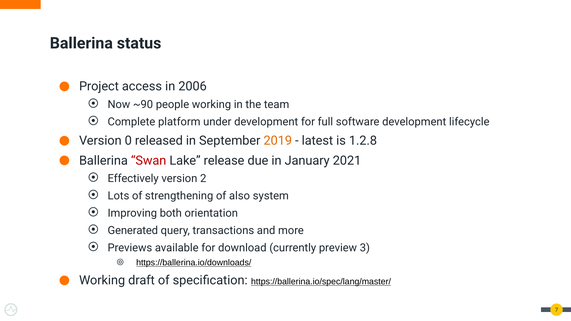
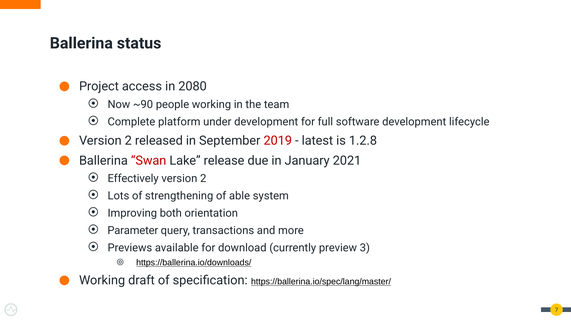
2006: 2006 -> 2080 (193, 86)
0: 0 -> 2 (128, 141)
2019 colour: orange -> red (278, 141)
also: also -> able (240, 196)
Generated: Generated -> Parameter (133, 231)
